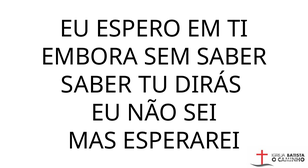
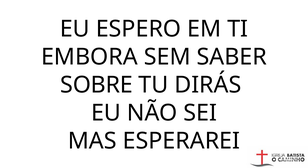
SABER: SABER -> SOBRE (97, 85)
